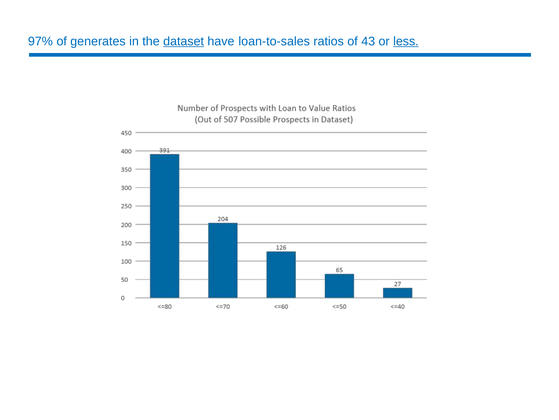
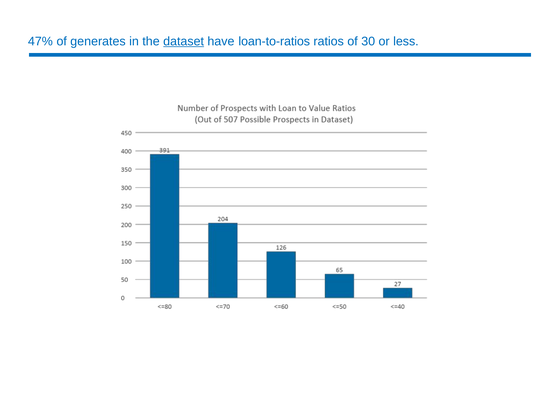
97%: 97% -> 47% (40, 41)
loan-to-sales: loan-to-sales -> loan-to-ratios (274, 41)
43: 43 -> 30 (368, 41)
less underline: present -> none (406, 41)
